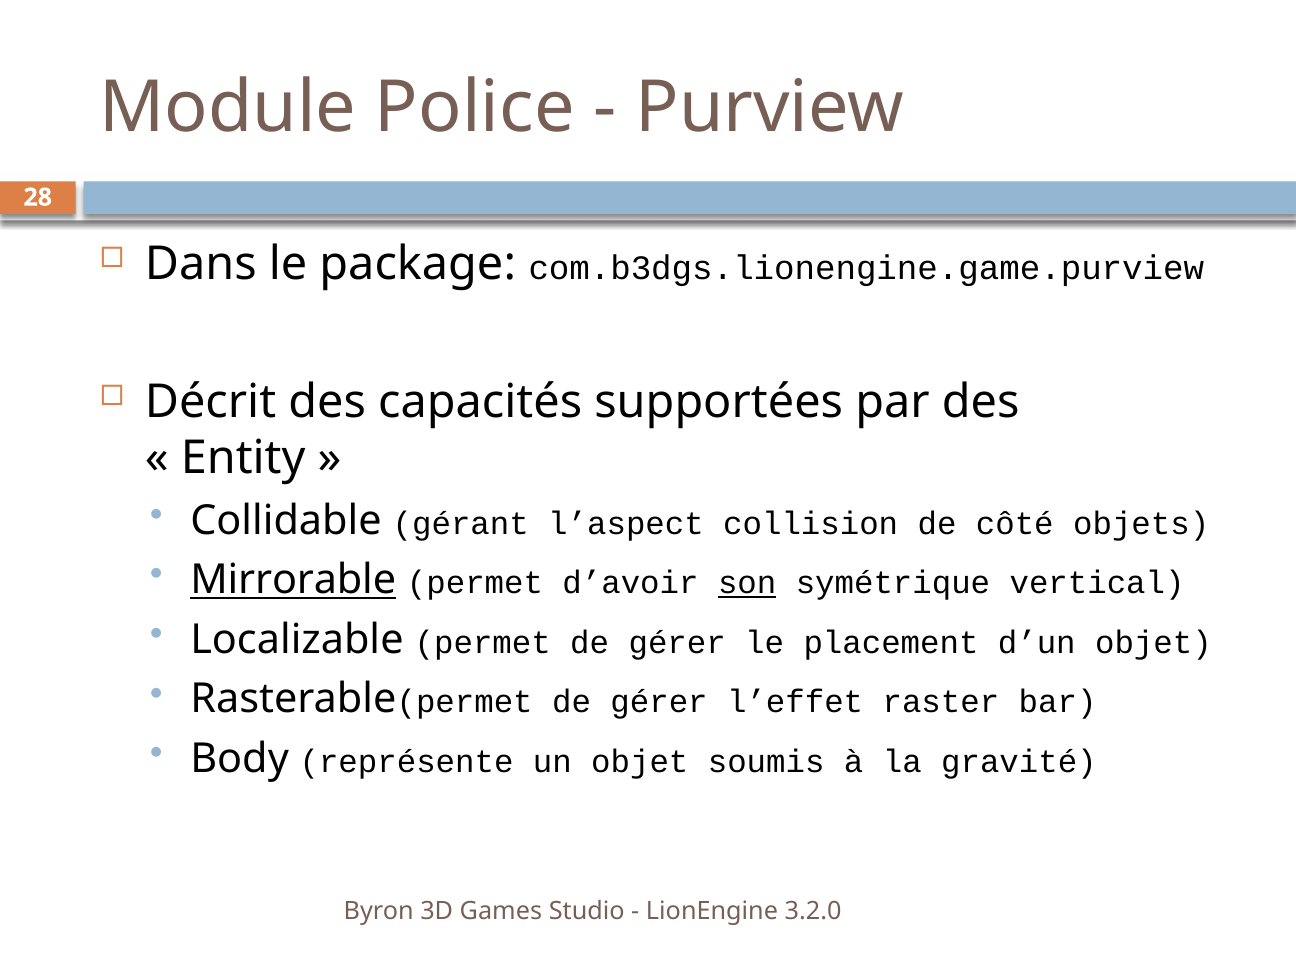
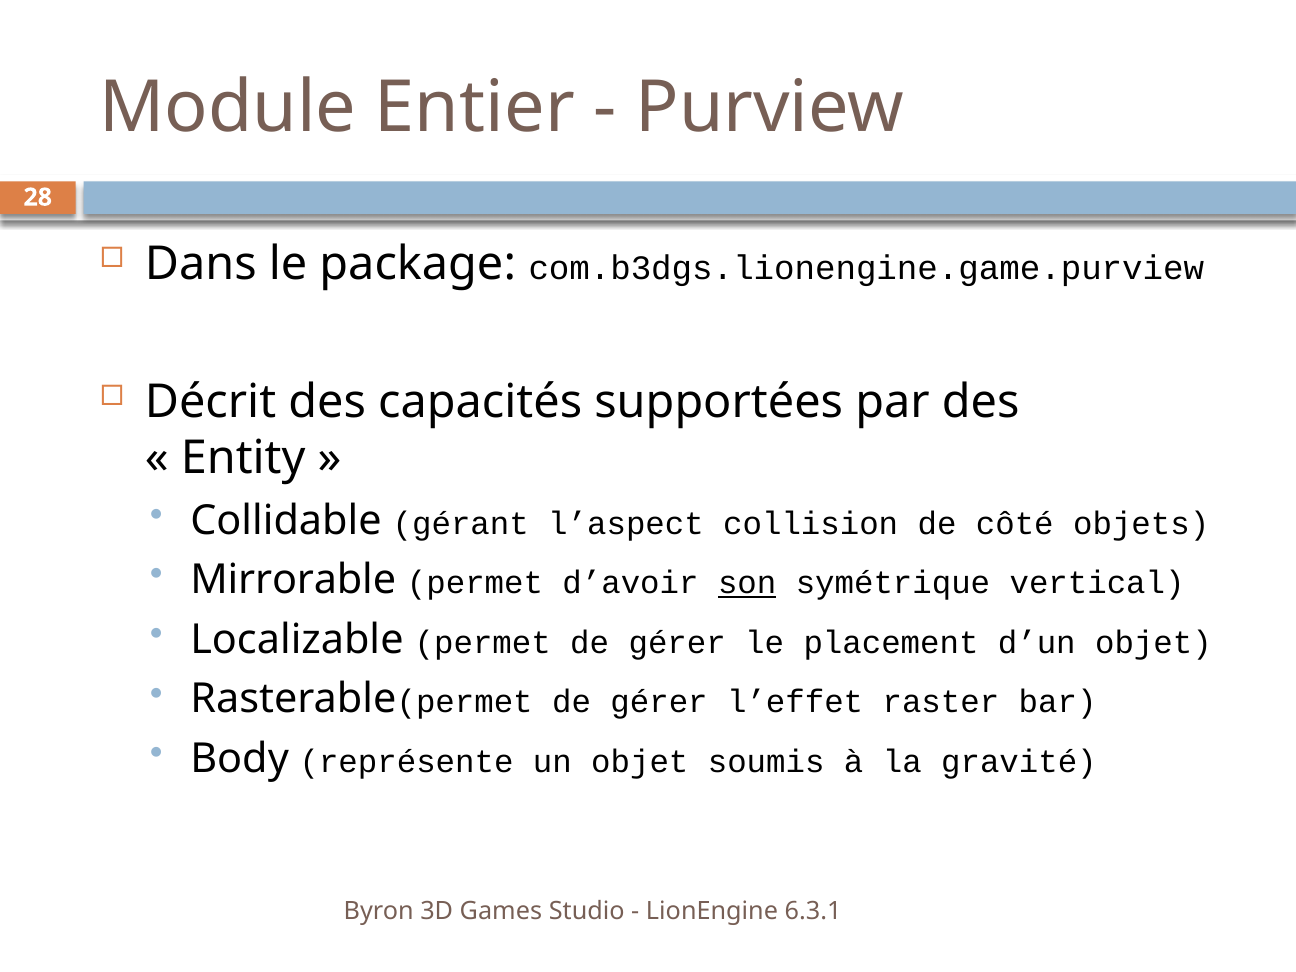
Police: Police -> Entier (475, 108)
Mirrorable underline: present -> none (293, 580)
3.2.0: 3.2.0 -> 6.3.1 (813, 911)
